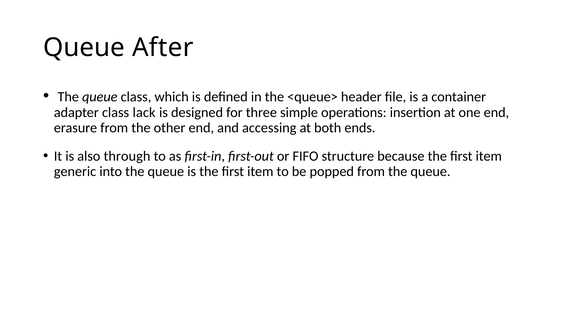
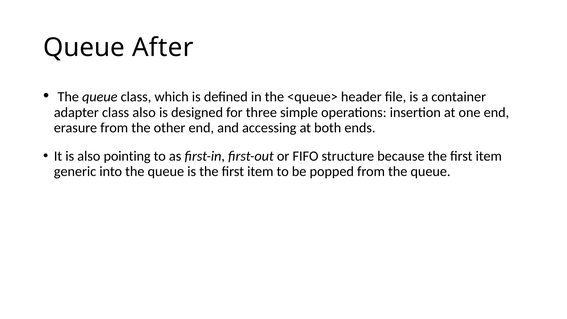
class lack: lack -> also (144, 112)
through: through -> pointing (127, 156)
